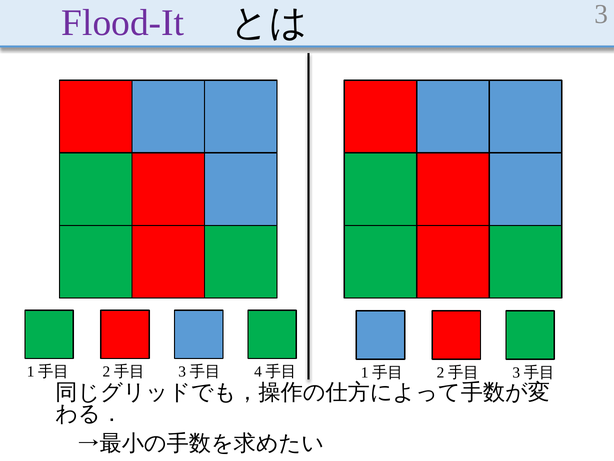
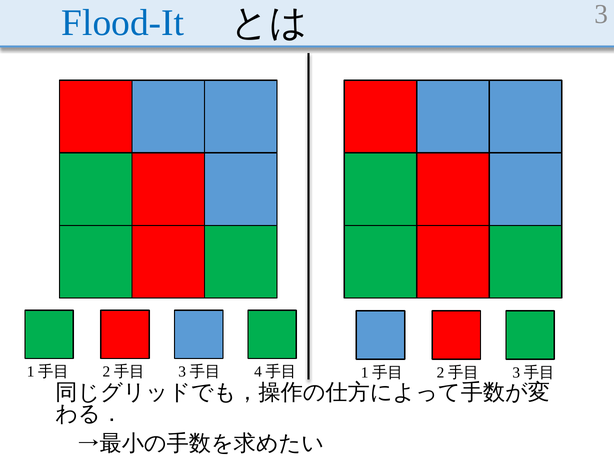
Flood-It colour: purple -> blue (123, 23)
